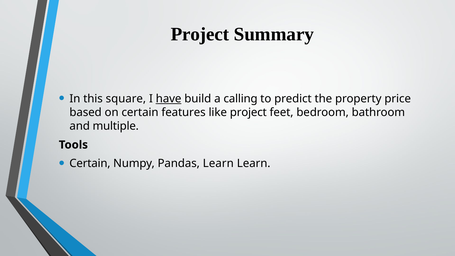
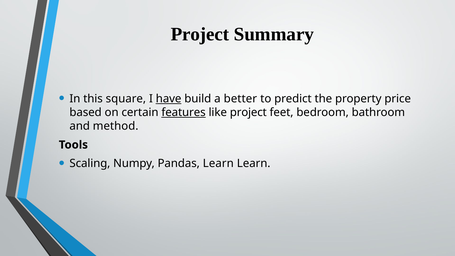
calling: calling -> better (240, 99)
features underline: none -> present (184, 112)
multiple: multiple -> method (116, 126)
Certain: Certain -> Scaling (90, 164)
